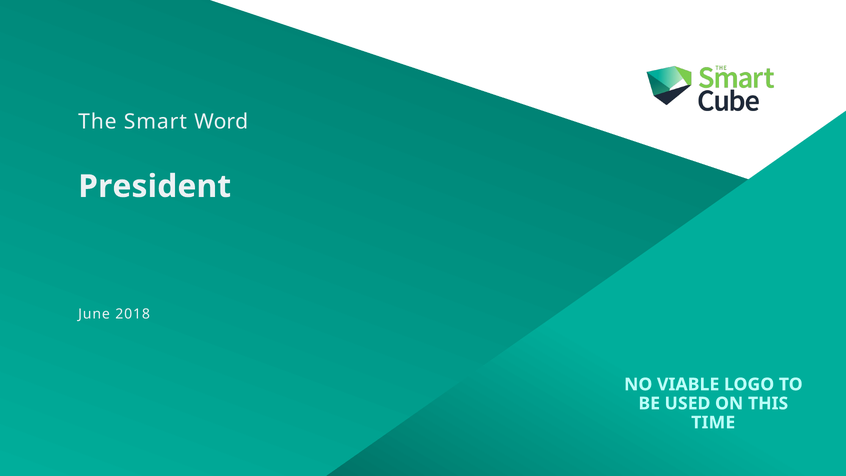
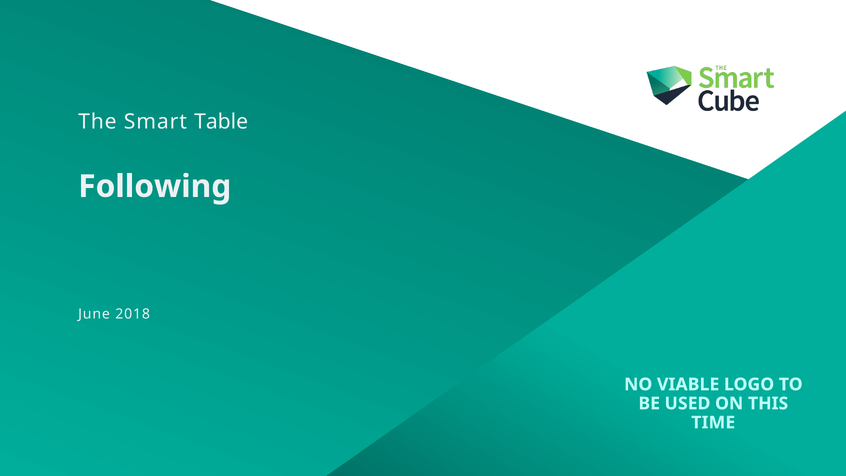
Word: Word -> Table (221, 122)
President: President -> Following (155, 186)
